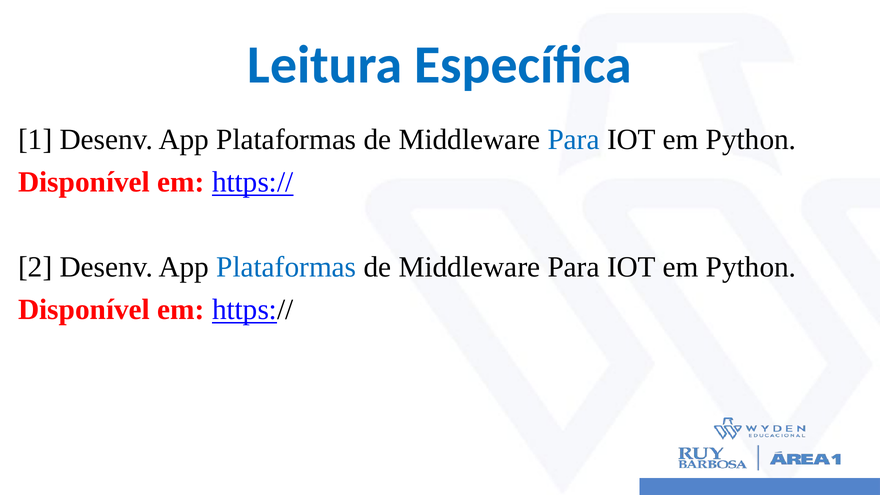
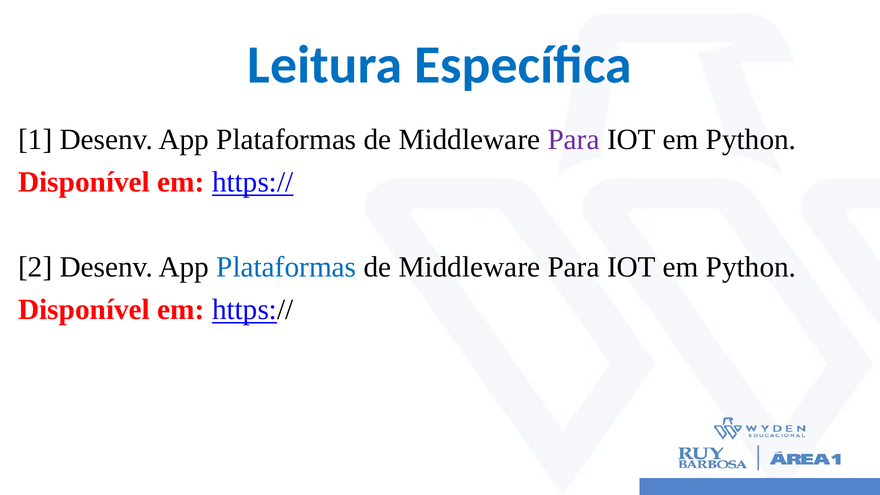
Para colour: blue -> purple (574, 140)
